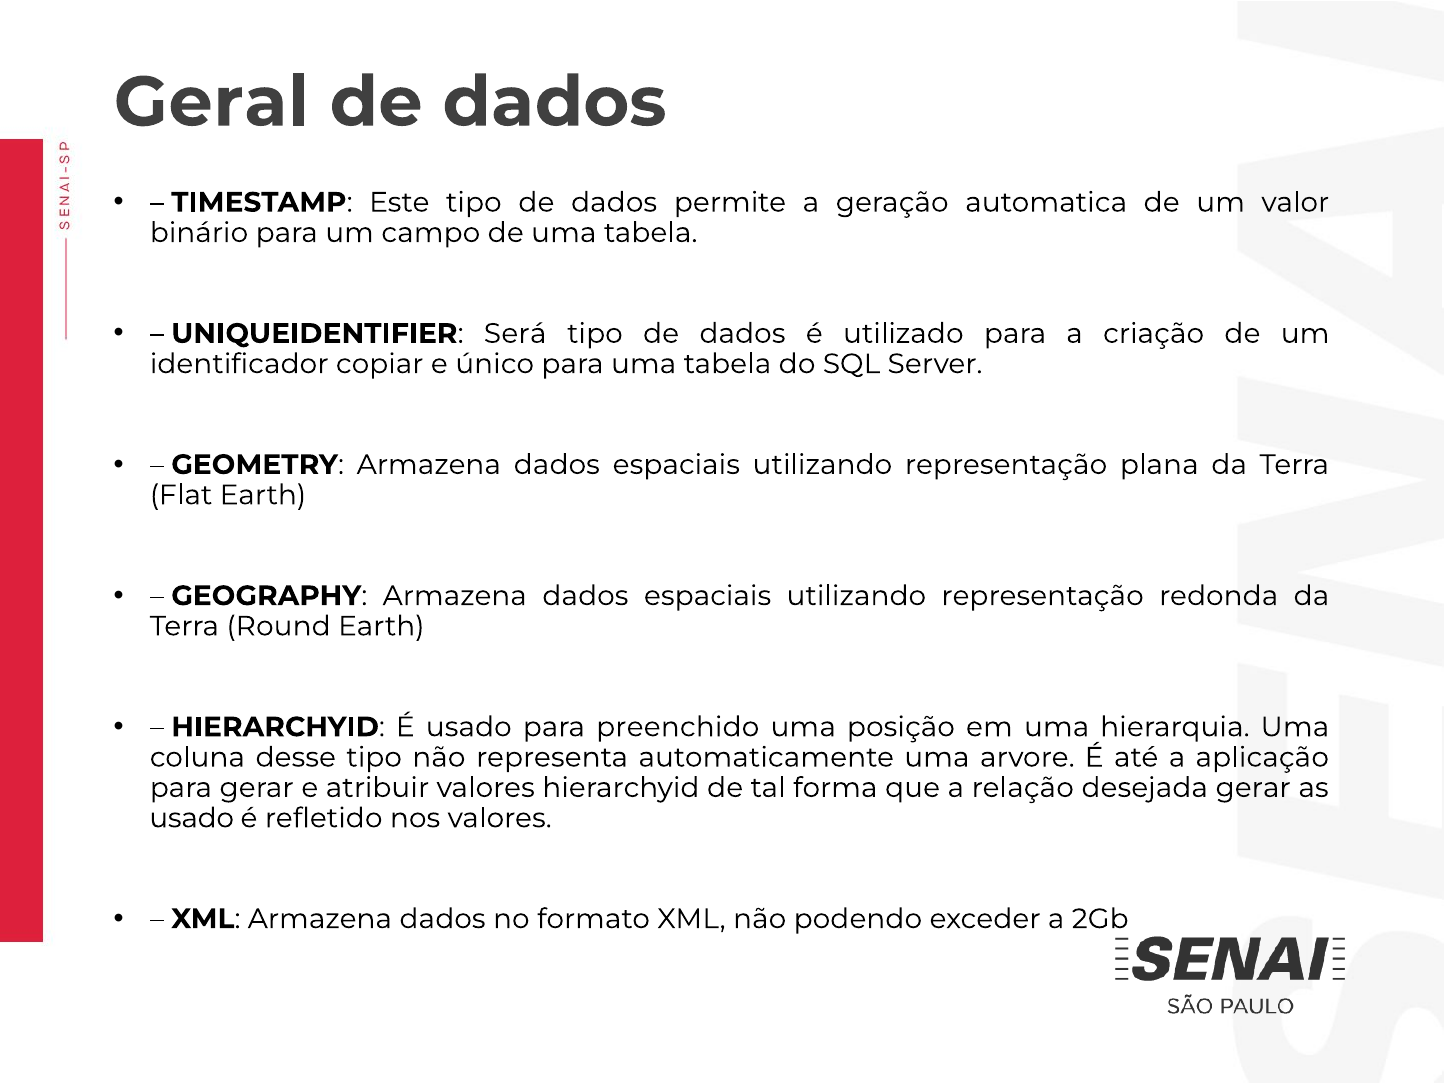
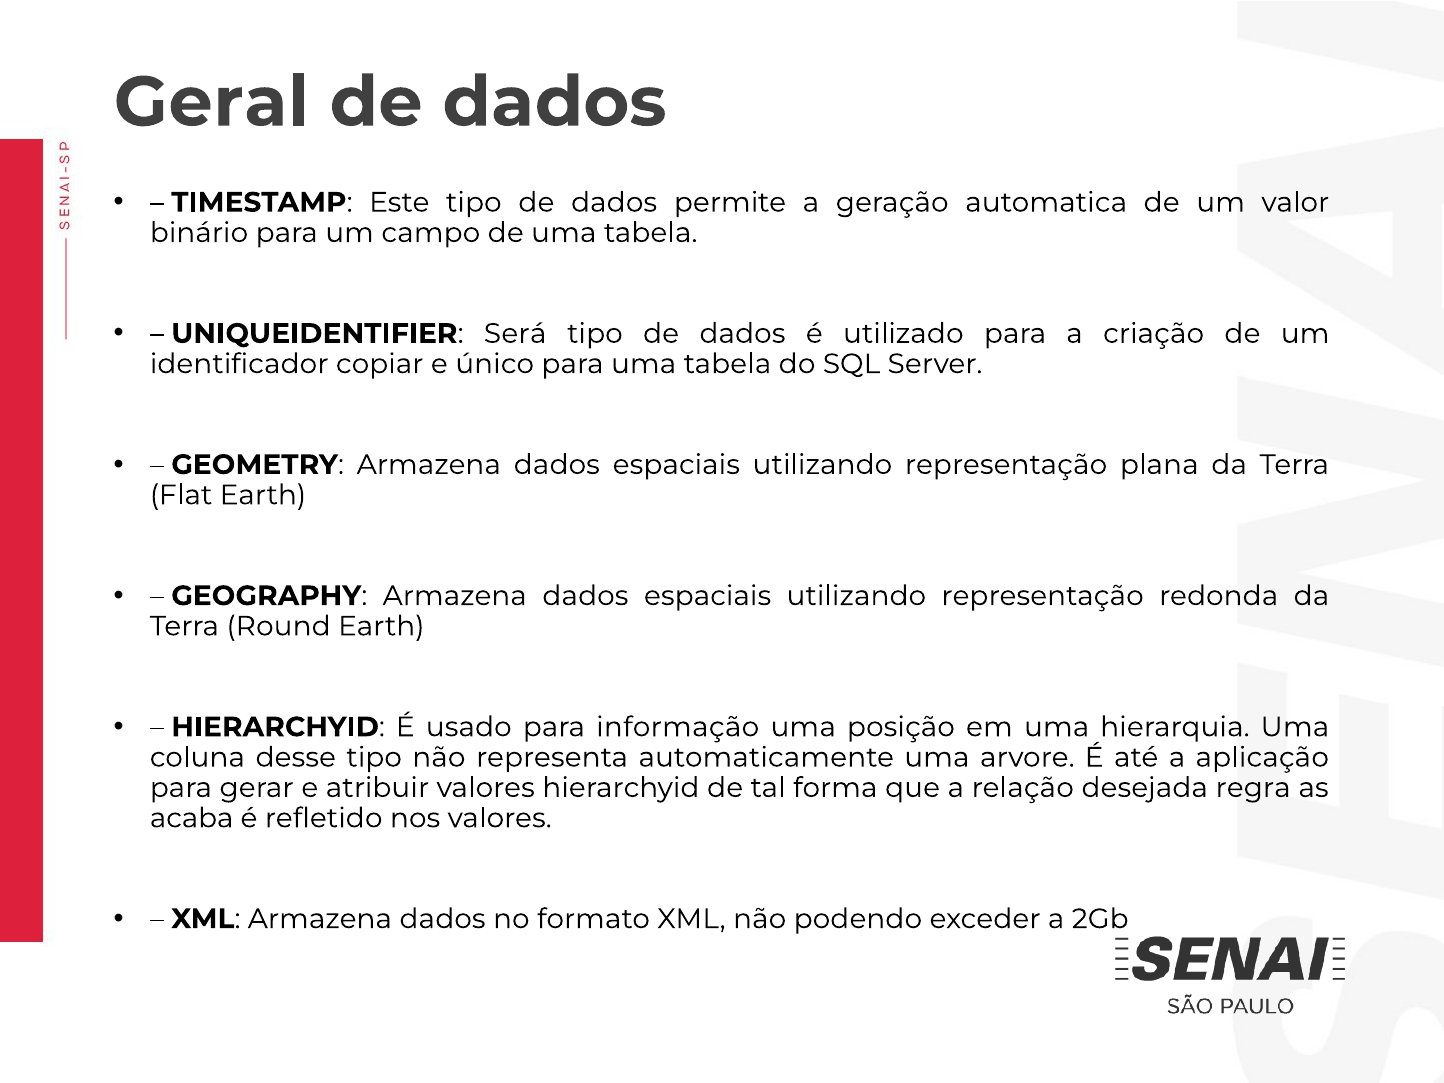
preenchido: preenchido -> informação (678, 727)
desejada gerar: gerar -> regra (1253, 788)
usado: usado -> acaba (192, 818)
